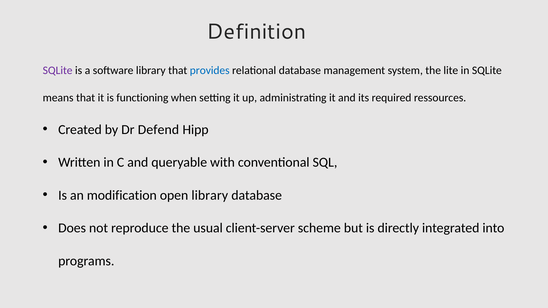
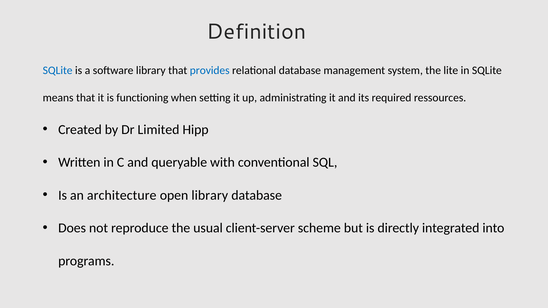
SQLite colour: purple -> blue (58, 71)
Defend: Defend -> Limited (158, 130)
modification: modification -> architecture (122, 195)
